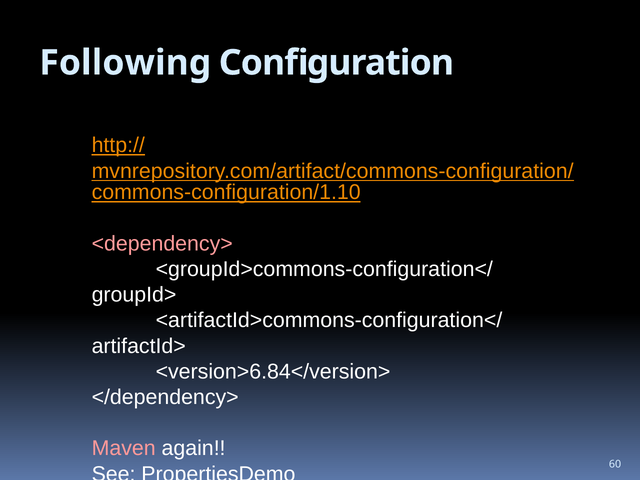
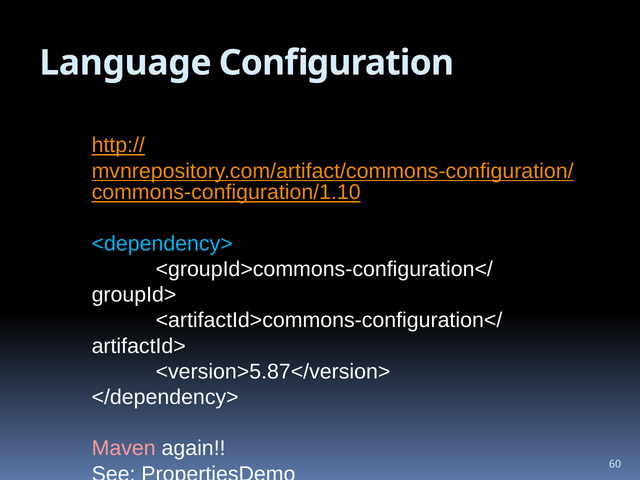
Following: Following -> Language (125, 63)
<dependency> colour: pink -> light blue (162, 244)
<version>6.84</version>: <version>6.84</version> -> <version>5.87</version> (273, 372)
